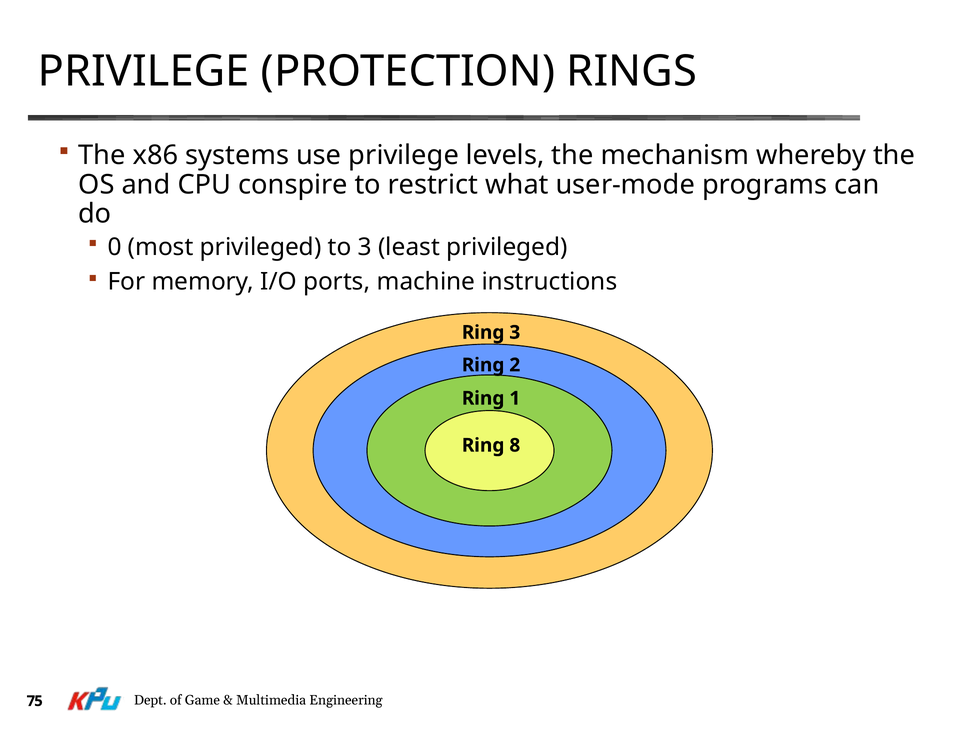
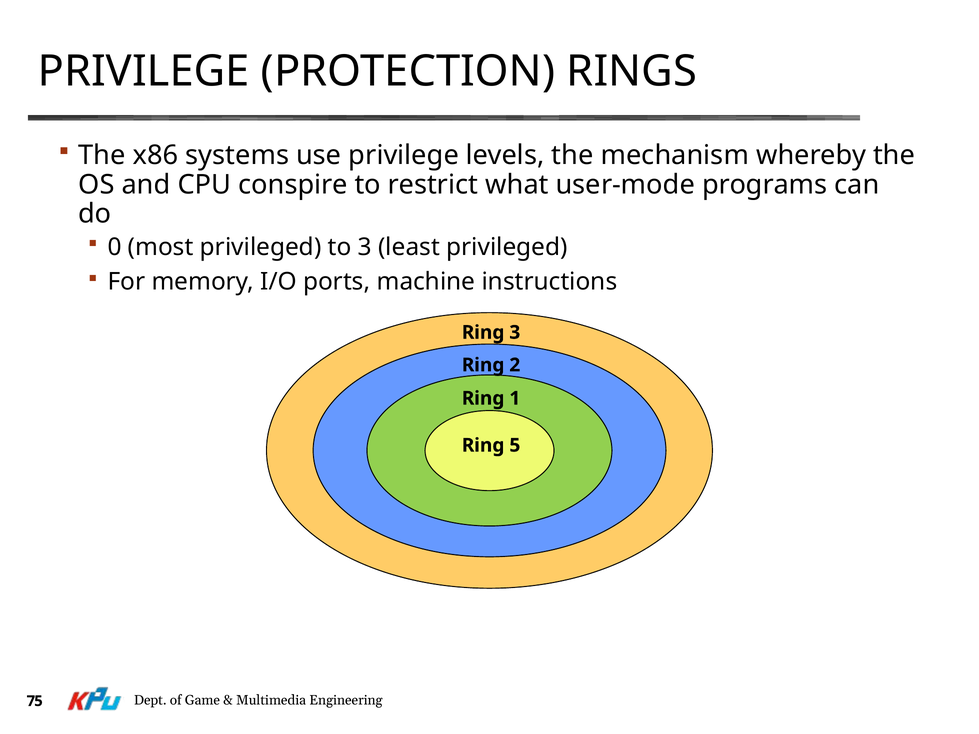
8: 8 -> 5 (515, 445)
